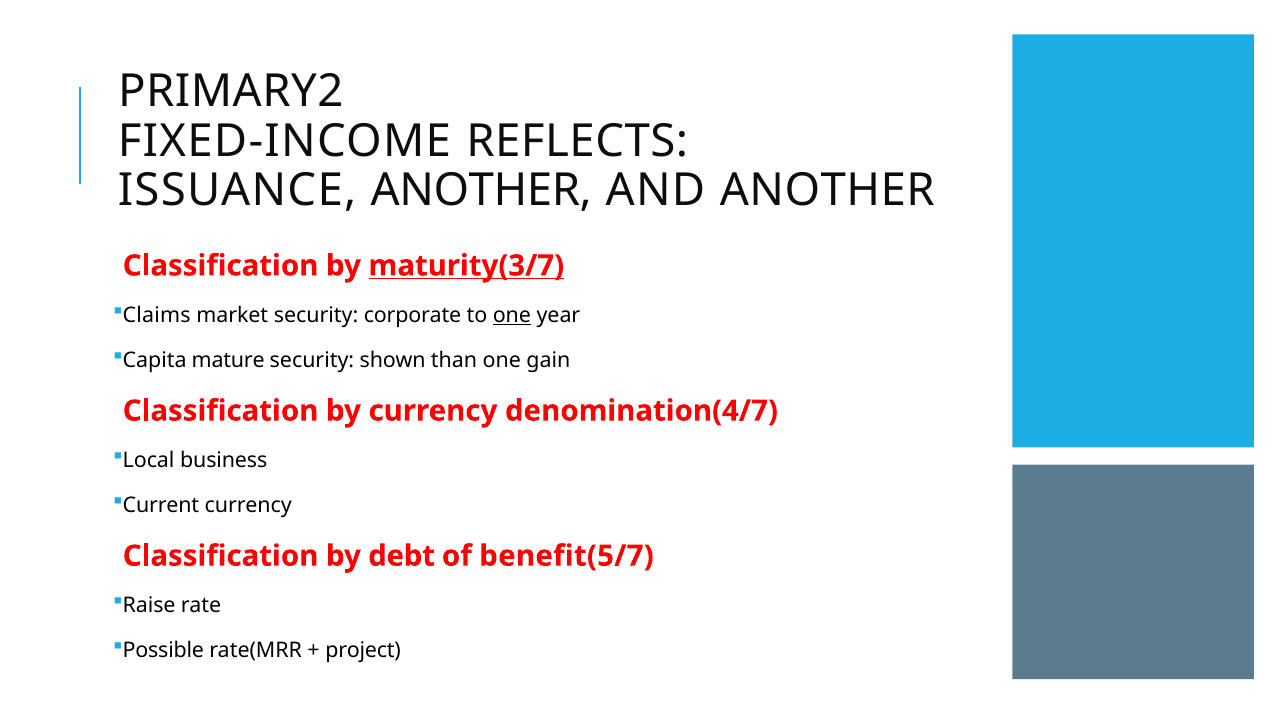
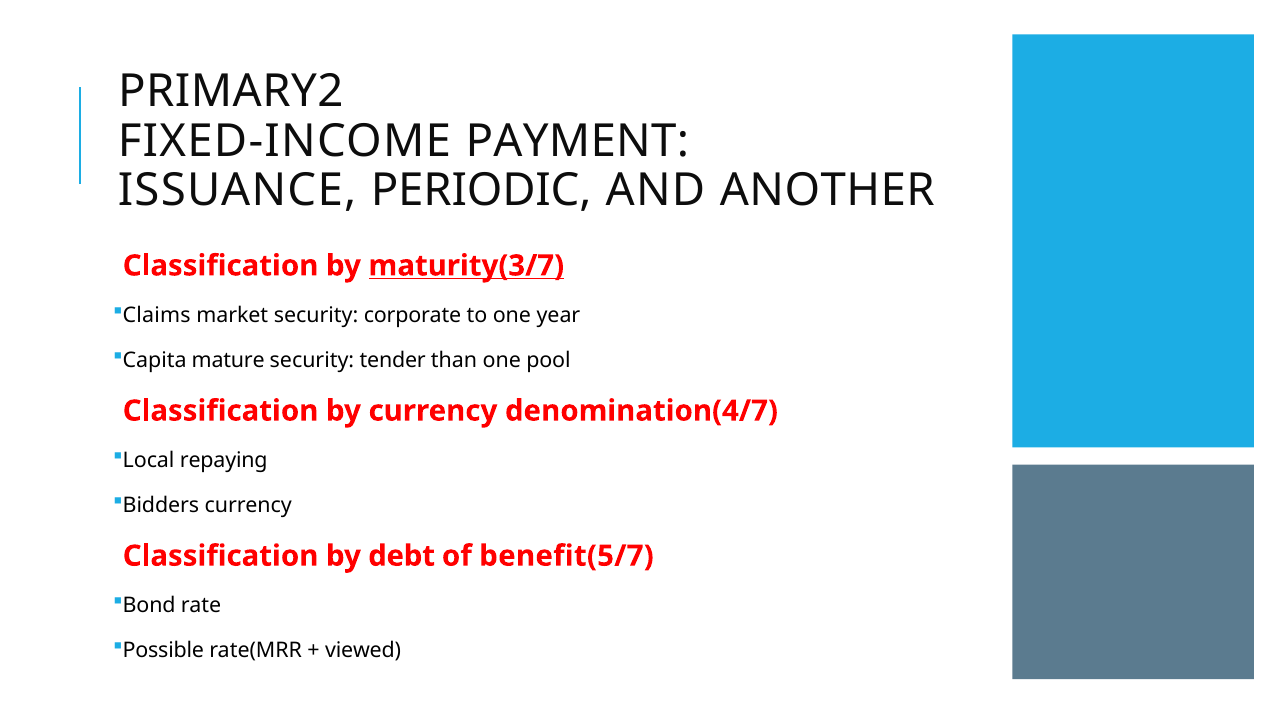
REFLECTS: REFLECTS -> PAYMENT (577, 141)
ISSUANCE ANOTHER: ANOTHER -> PERIODIC (481, 191)
one underline: present -> none (512, 315)
shown: shown -> tender (393, 360)
gain: gain -> pool (548, 360)
business: business -> repaying (224, 460)
Current: Current -> Bidders (161, 505)
Raise: Raise -> Bond (149, 605)
project: project -> viewed (363, 650)
